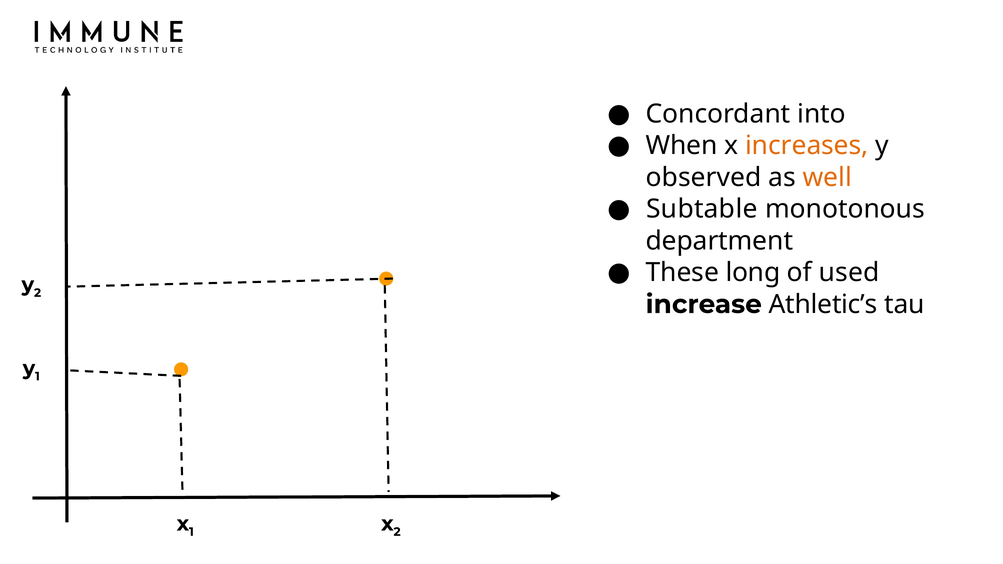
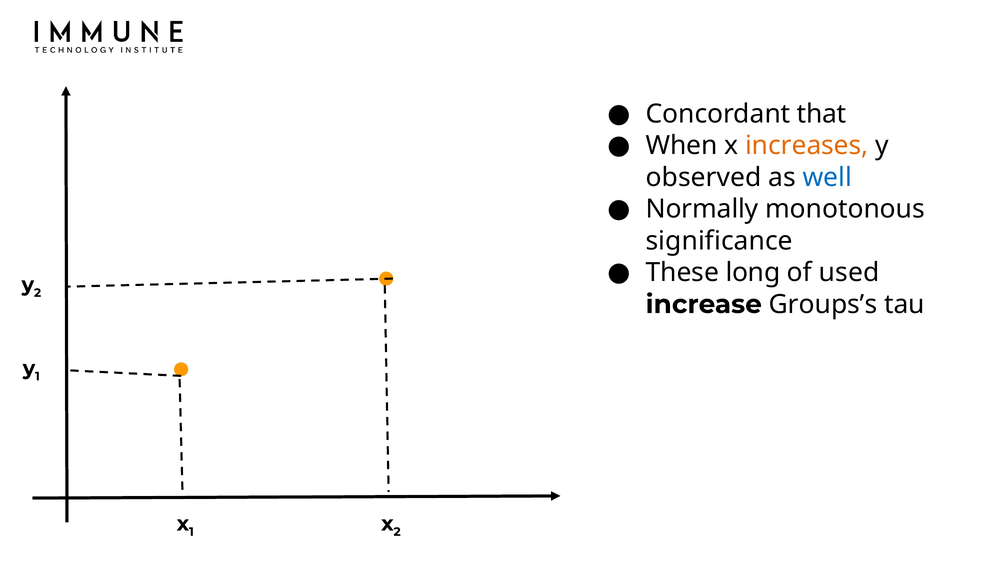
into: into -> that (822, 114)
well colour: orange -> blue (827, 177)
Subtable: Subtable -> Normally (702, 209)
department: department -> significance (719, 241)
Athletic’s: Athletic’s -> Groups’s (823, 304)
